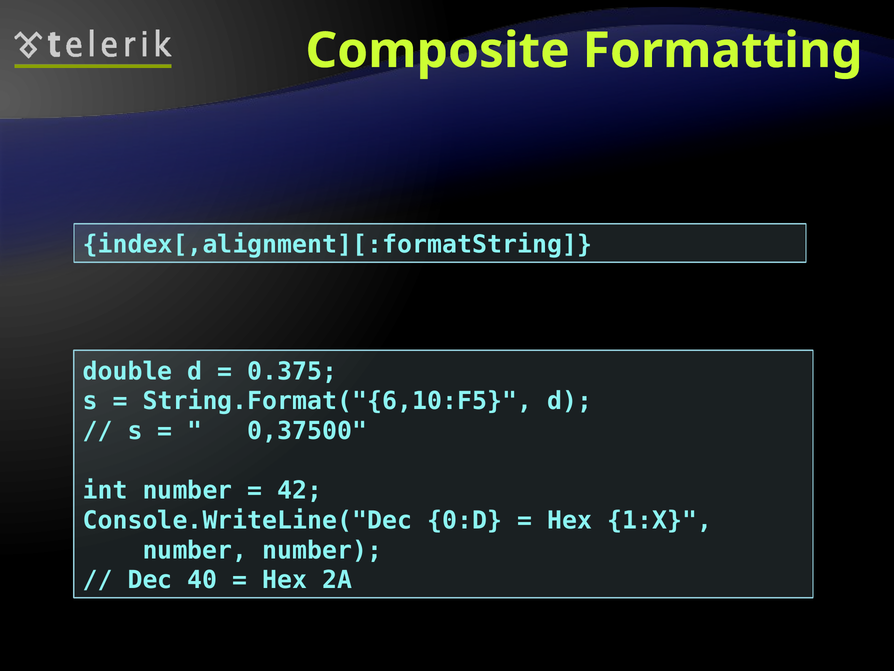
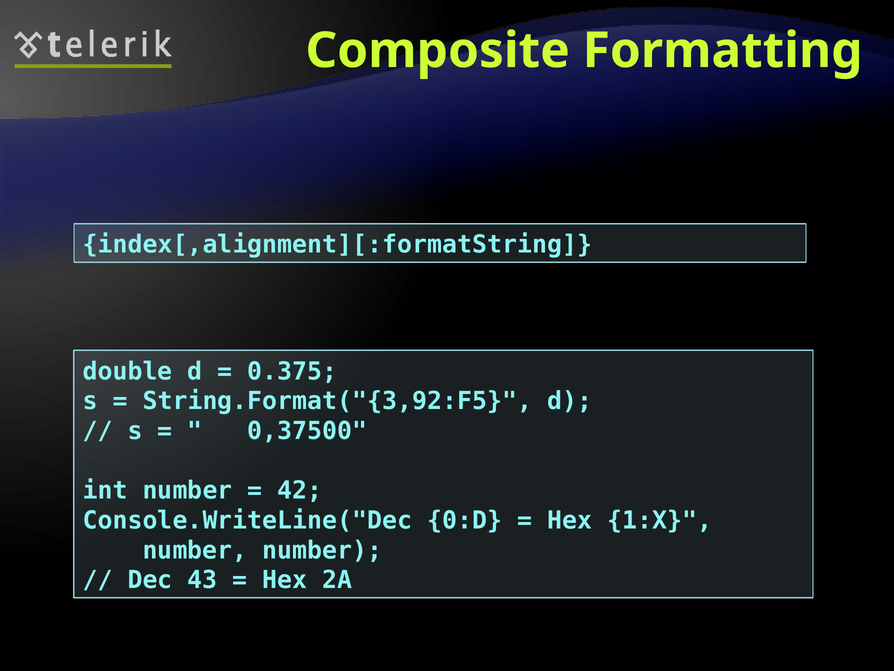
String.Format("{6,10:F5: String.Format("{6,10:F5 -> String.Format("{3,92:F5 (337, 401)
40: 40 -> 43 (202, 580)
